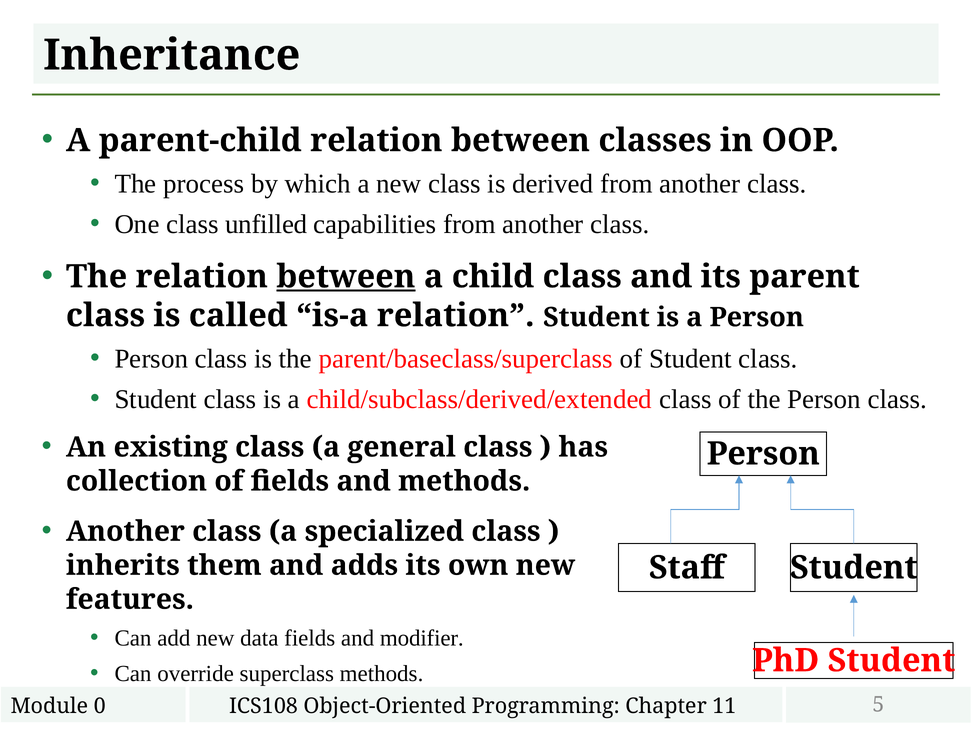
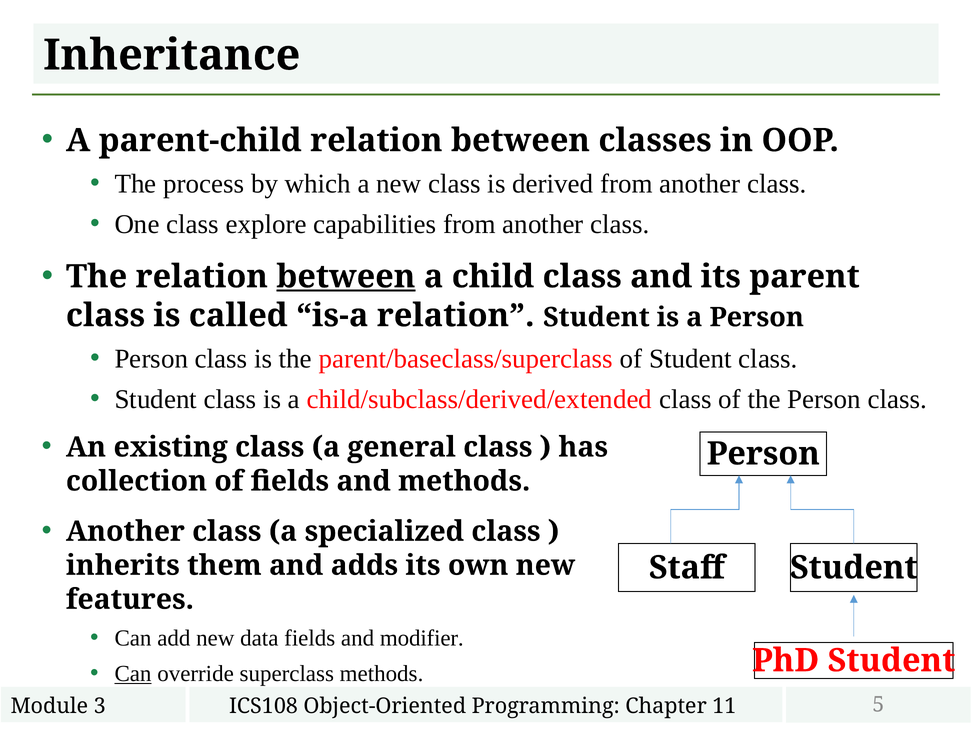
unfilled: unfilled -> explore (266, 224)
Can underline: none -> present (133, 674)
0: 0 -> 3 (100, 706)
